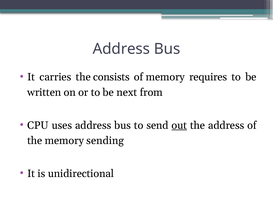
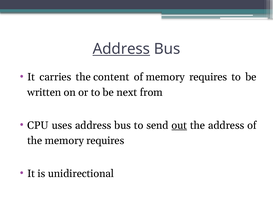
Address underline: none -> present (121, 49)
consists: consists -> content (111, 77)
the memory sending: sending -> requires (105, 140)
